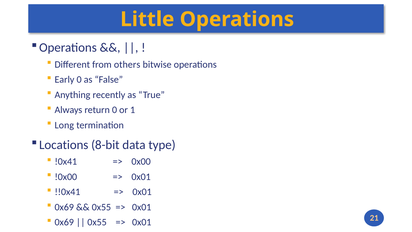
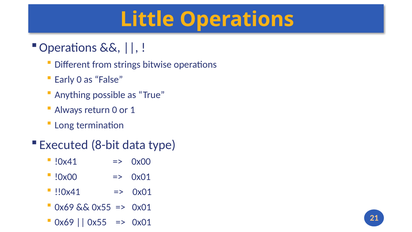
others: others -> strings (127, 64)
recently: recently -> possible (109, 95)
Locations: Locations -> Executed (64, 145)
